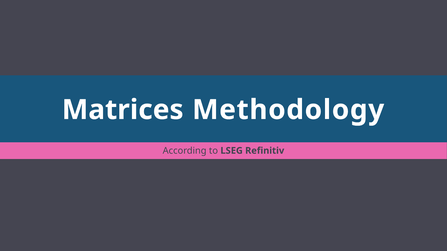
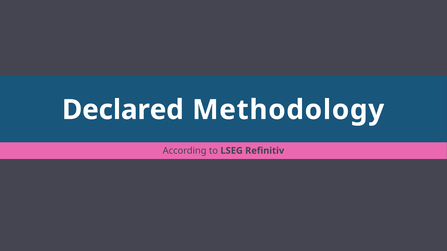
Matrices: Matrices -> Declared (123, 110)
